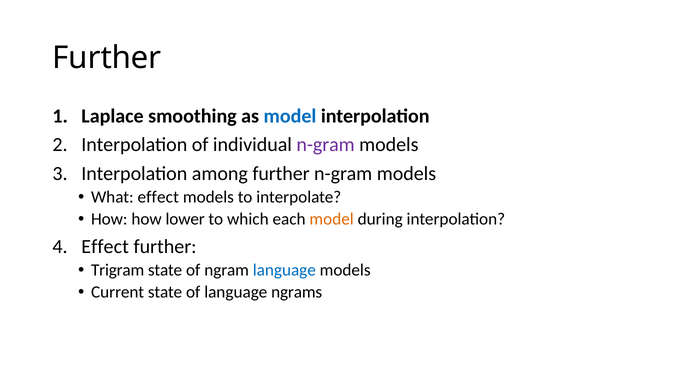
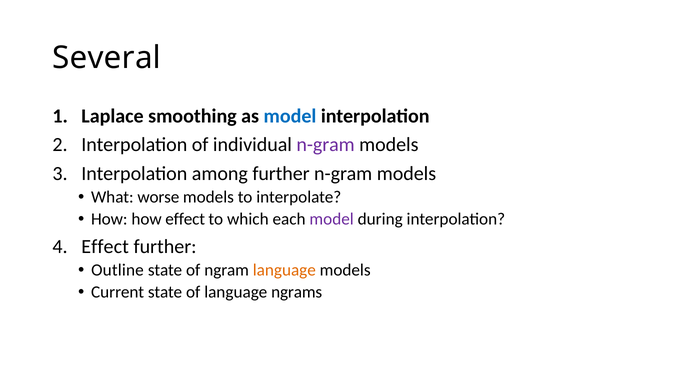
Further: Further -> Several (107, 58)
What effect: effect -> worse (158, 197)
how lower: lower -> effect (185, 220)
model colour: orange -> purple (332, 220)
Trigram: Trigram -> Outline (117, 270)
language colour: blue -> orange (284, 270)
